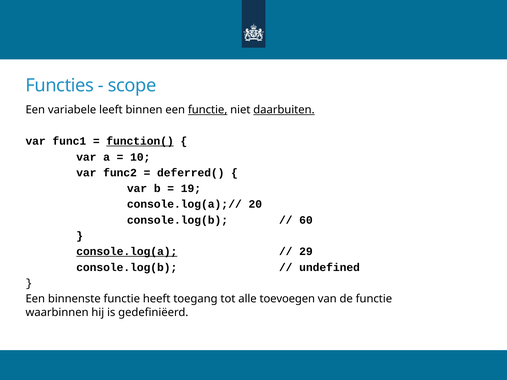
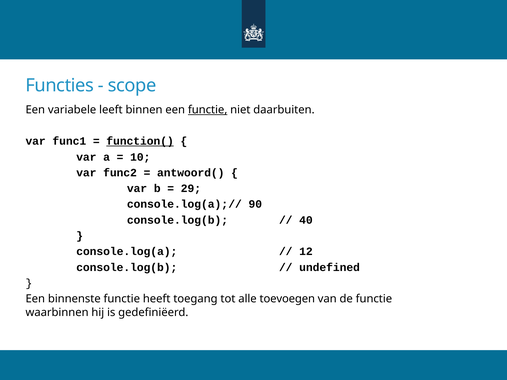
daarbuiten underline: present -> none (284, 110)
deferred(: deferred( -> antwoord( (191, 173)
19: 19 -> 29 (191, 189)
20: 20 -> 90 (255, 204)
60: 60 -> 40 (306, 220)
console.log(a underline: present -> none (127, 252)
29: 29 -> 12 (306, 252)
